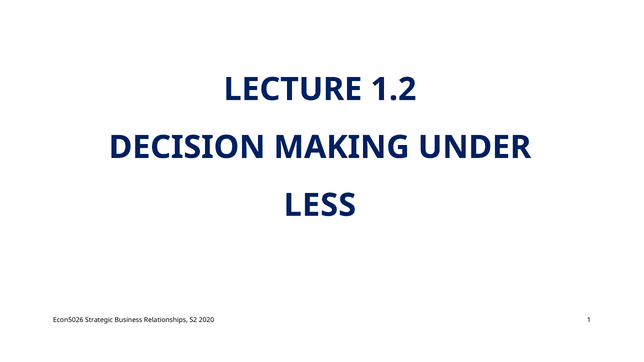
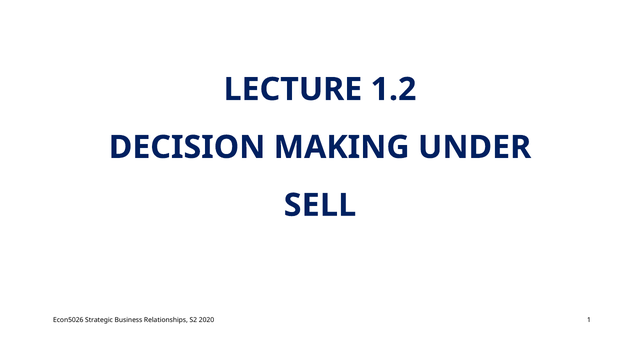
LESS: LESS -> SELL (320, 205)
